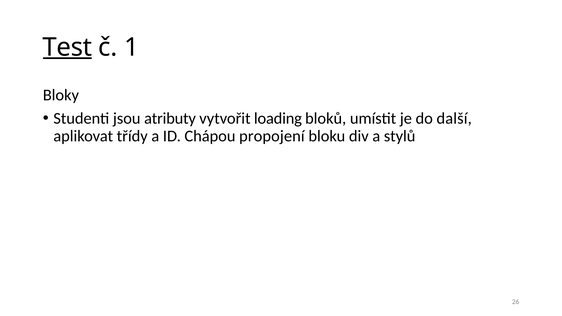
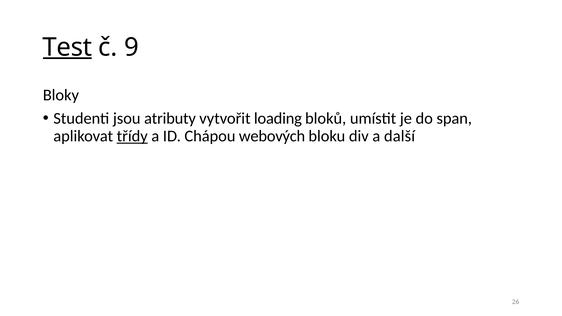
1: 1 -> 9 (131, 47)
další: další -> span (454, 119)
třídy underline: none -> present (132, 136)
propojení: propojení -> webových (272, 136)
stylů: stylů -> další (400, 136)
